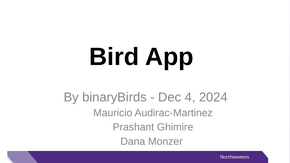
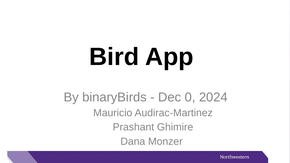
4: 4 -> 0 (190, 97)
